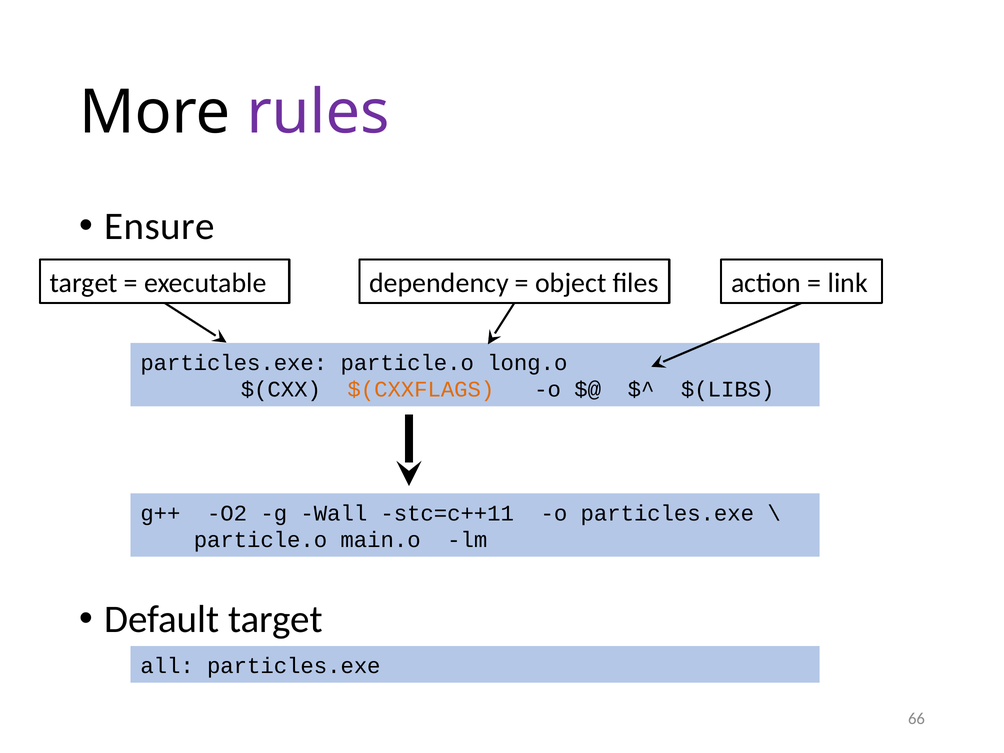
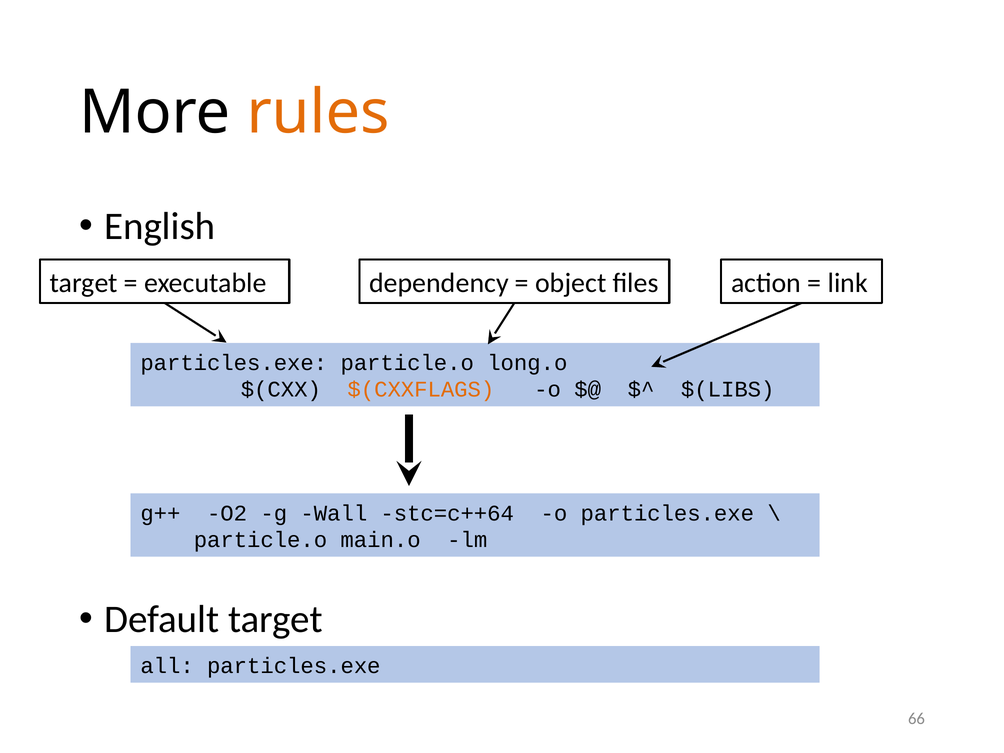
rules colour: purple -> orange (318, 112)
Ensure: Ensure -> English (160, 226)
stc=c++11: stc=c++11 -> stc=c++64 (447, 513)
